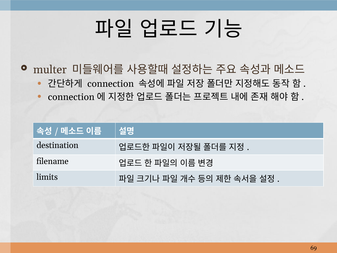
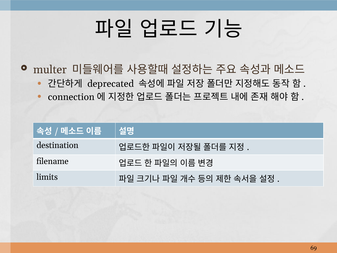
connection: connection -> deprecated (111, 84)
